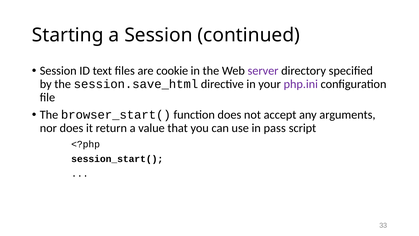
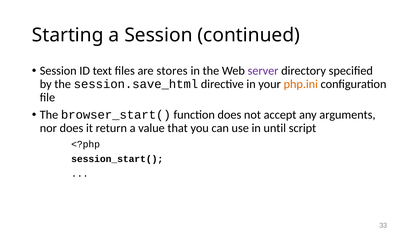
cookie: cookie -> stores (172, 71)
php.ini colour: purple -> orange (301, 84)
pass: pass -> until (275, 128)
